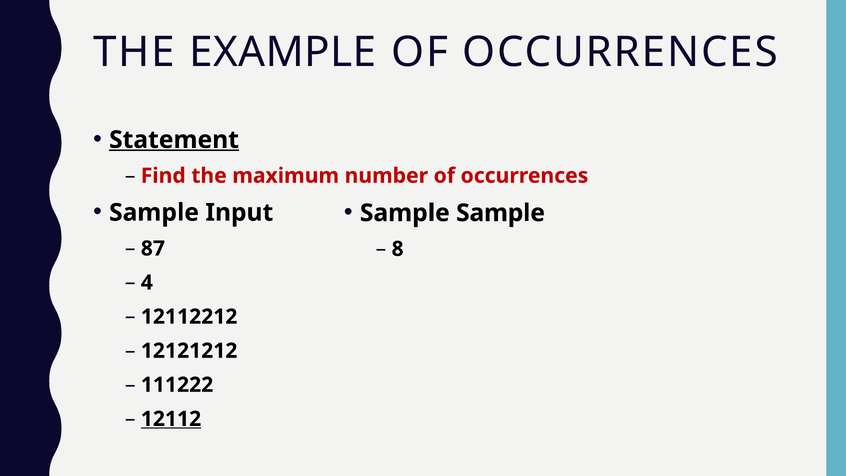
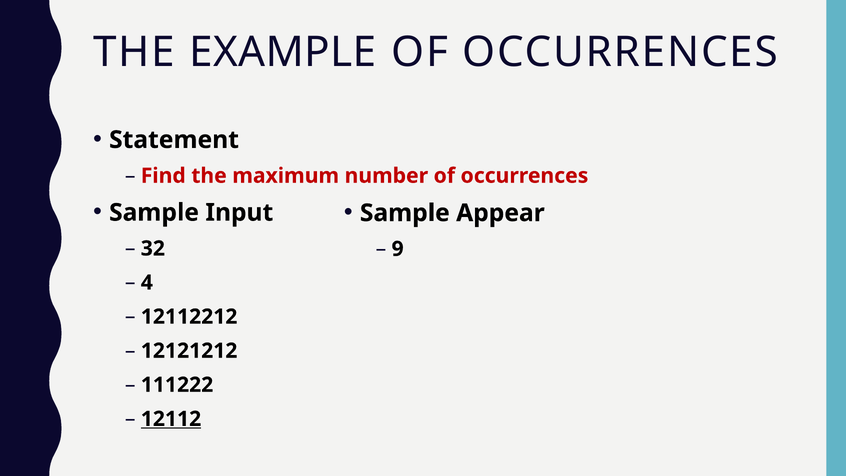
Statement underline: present -> none (174, 140)
Sample Sample: Sample -> Appear (500, 213)
87: 87 -> 32 (153, 248)
8: 8 -> 9 (398, 249)
